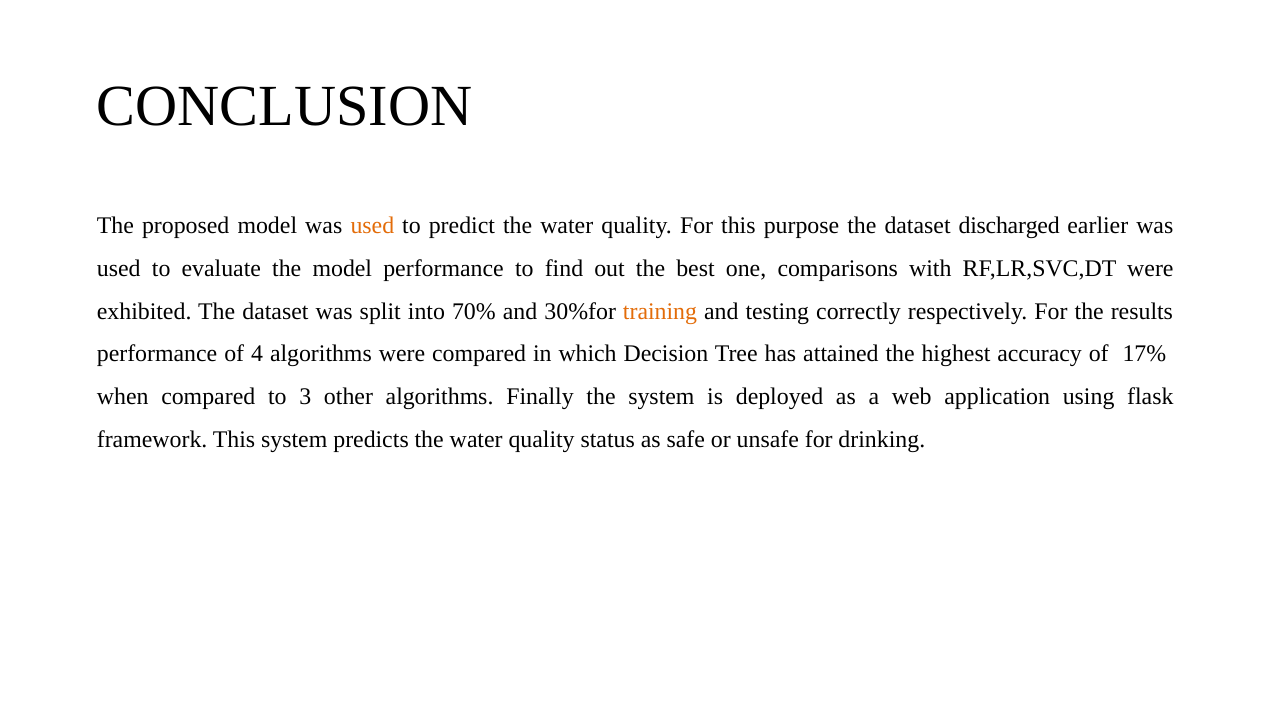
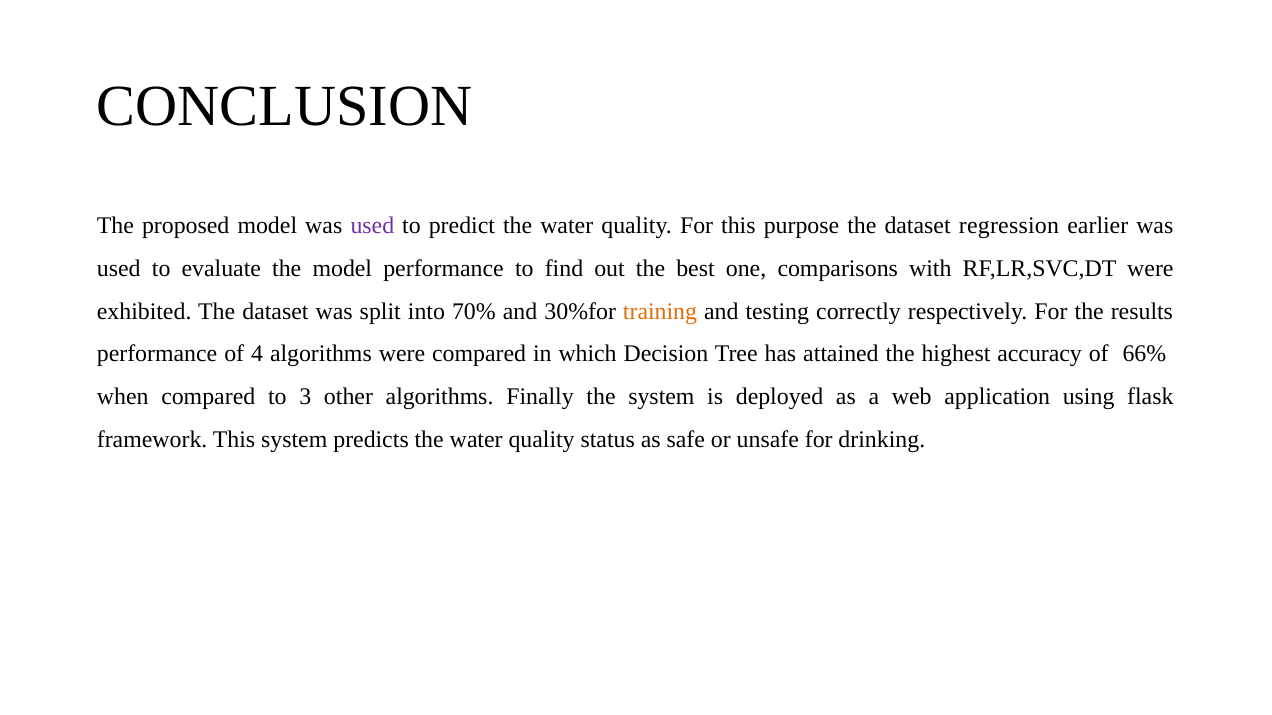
used colour: orange -> purple (372, 226)
discharged: discharged -> regression (1009, 226)
17%: 17% -> 66% (1144, 354)
